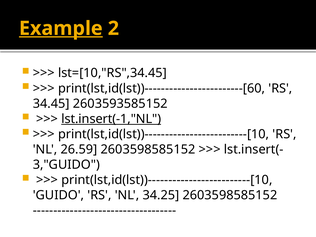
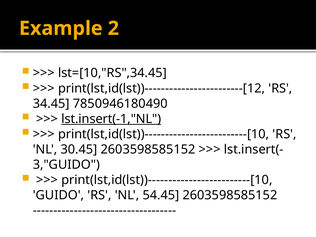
Example underline: present -> none (61, 28)
print(lst,id(lst))------------------------[60: print(lst,id(lst))------------------------[60 -> print(lst,id(lst))------------------------[12 (162, 88)
2603593585152: 2603593585152 -> 7850946180490 (120, 104)
26.59: 26.59 -> 30.45 (79, 149)
34.25: 34.25 -> 54.45 (161, 195)
